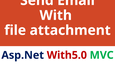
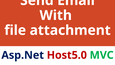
With5.0: With5.0 -> Host5.0 (67, 55)
